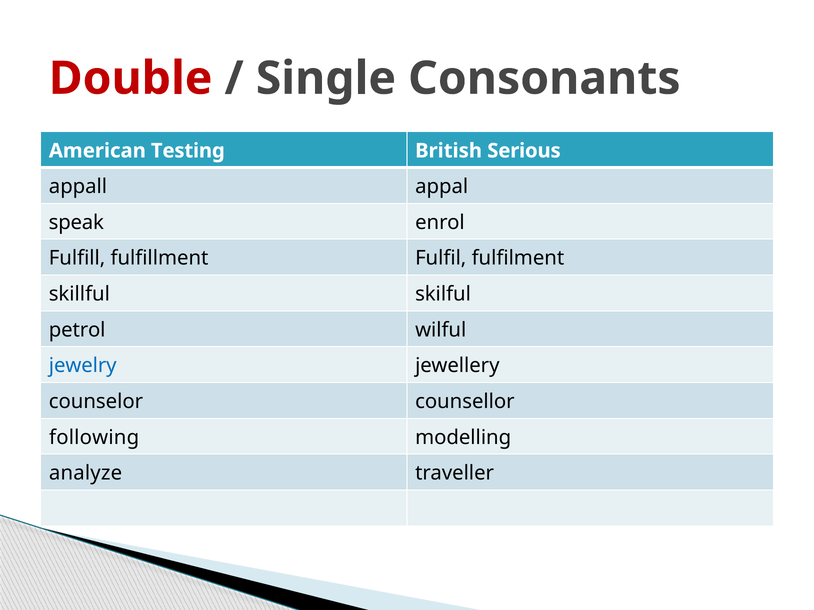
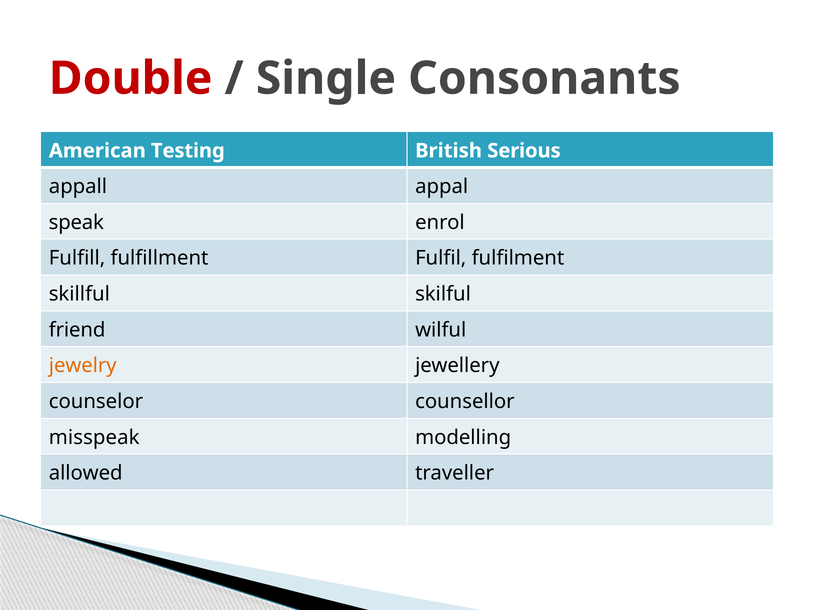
petrol: petrol -> friend (77, 330)
jewelry colour: blue -> orange (83, 366)
following: following -> misspeak (94, 438)
analyze: analyze -> allowed (86, 474)
